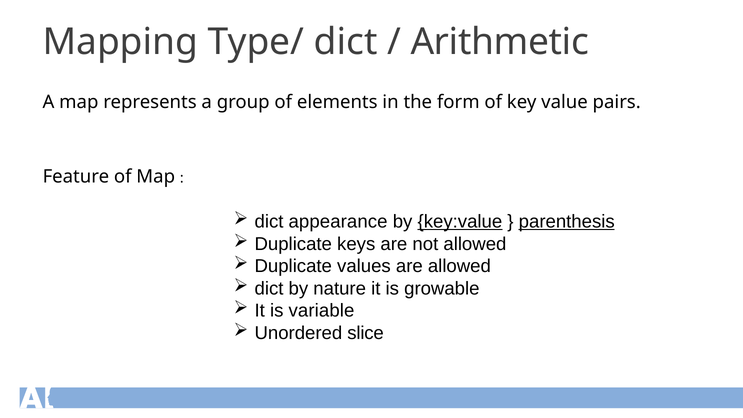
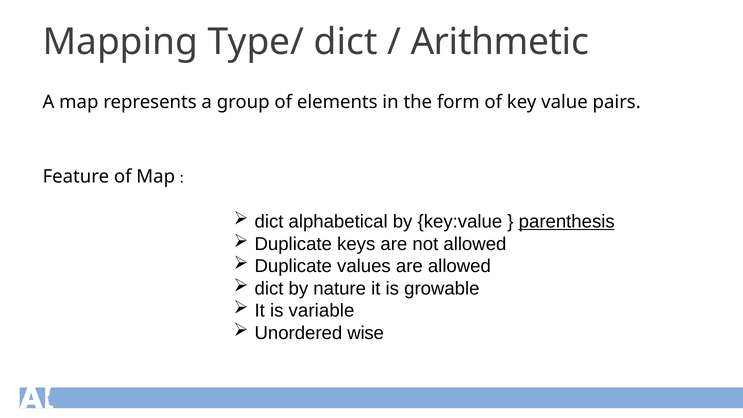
appearance: appearance -> alphabetical (338, 222)
key:value underline: present -> none (460, 222)
slice: slice -> wise (366, 333)
